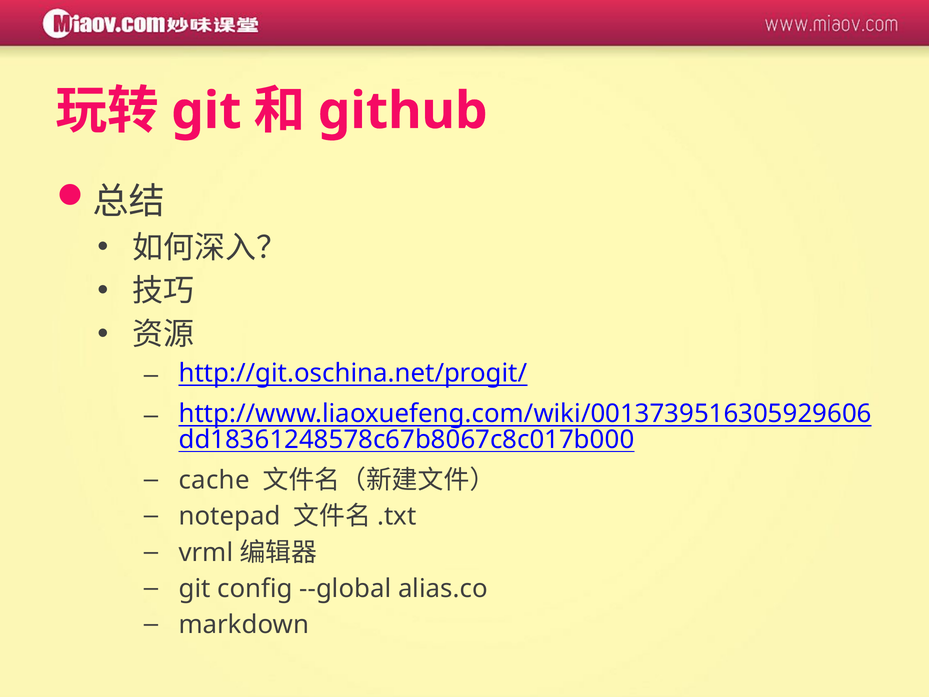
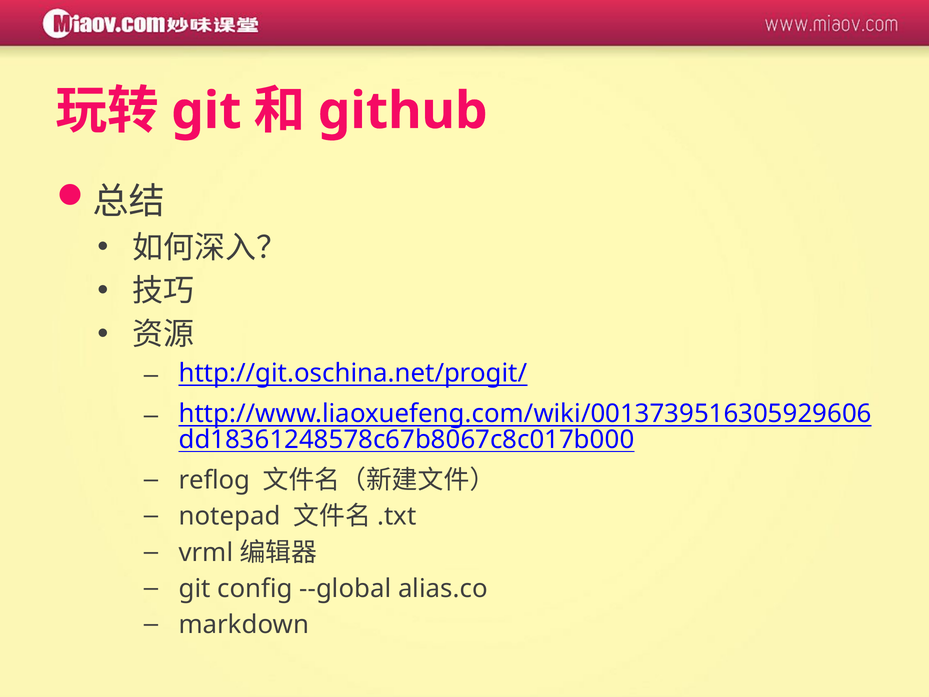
cache: cache -> reflog (214, 480)
